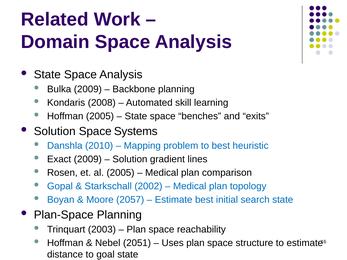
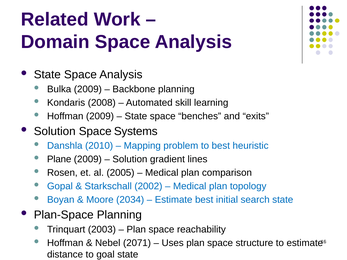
Hoffman 2005: 2005 -> 2009 (100, 116)
Exact: Exact -> Plane (59, 159)
2057: 2057 -> 2034 (130, 200)
2051: 2051 -> 2071 (137, 243)
